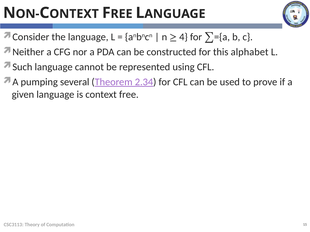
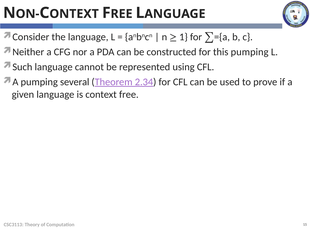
4: 4 -> 1 (183, 37)
this alphabet: alphabet -> pumping (250, 52)
